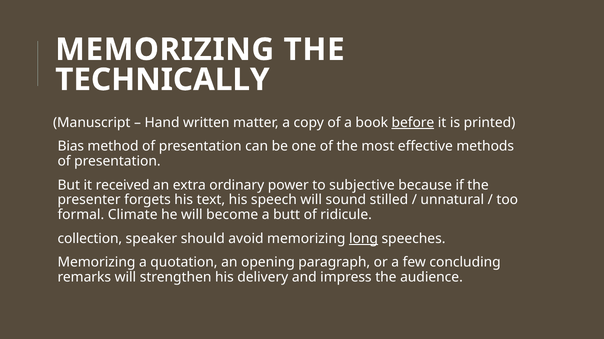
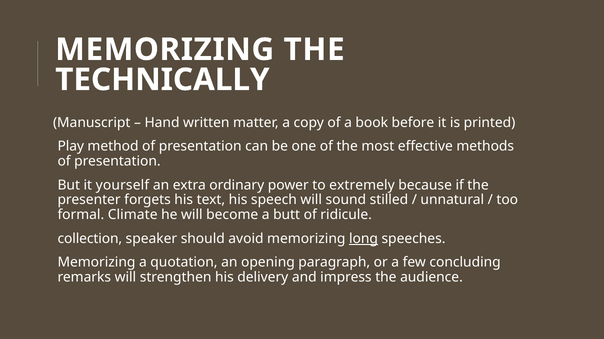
before underline: present -> none (413, 123)
Bias: Bias -> Play (71, 147)
received: received -> yourself (122, 185)
subjective: subjective -> extremely (362, 185)
